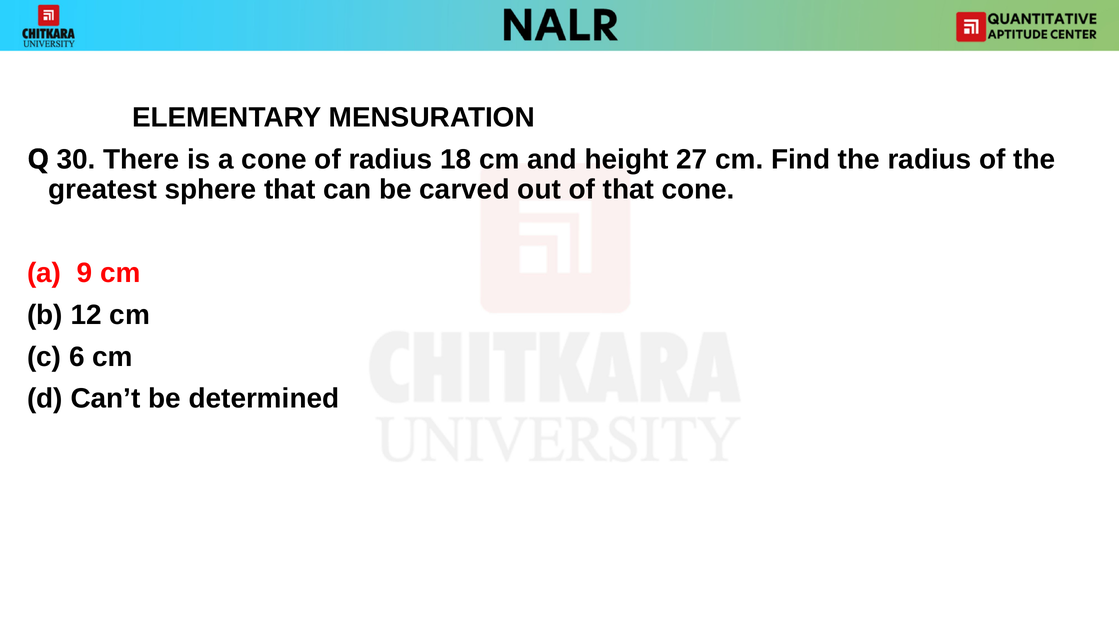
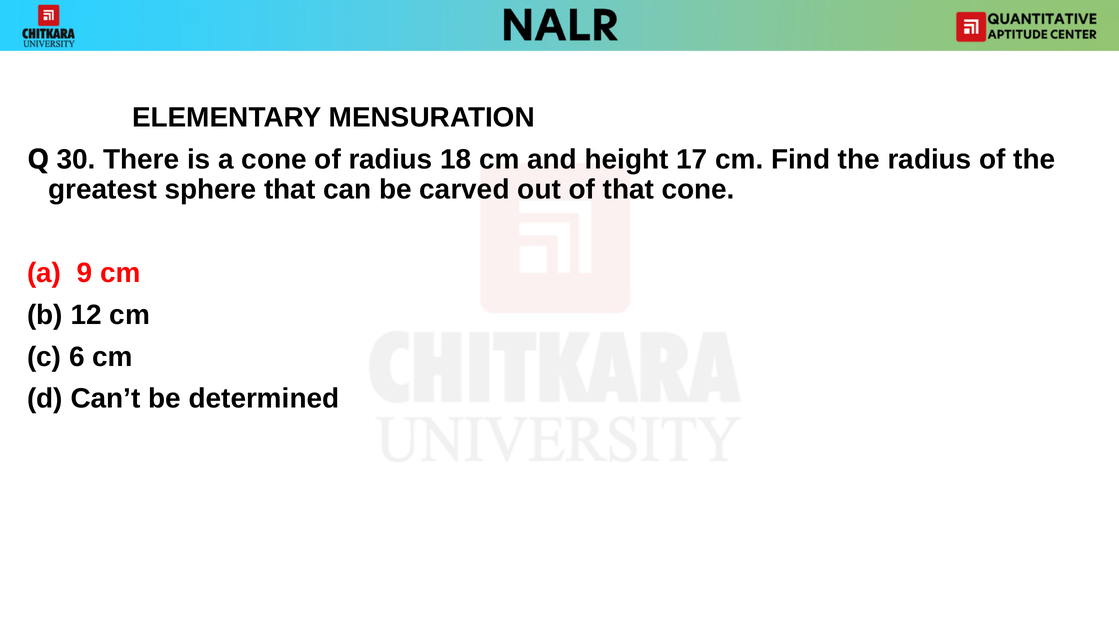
27: 27 -> 17 (692, 159)
